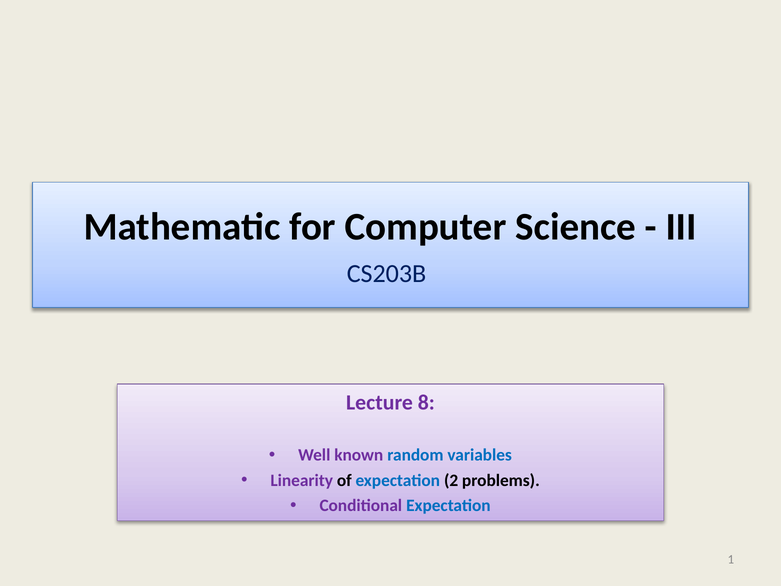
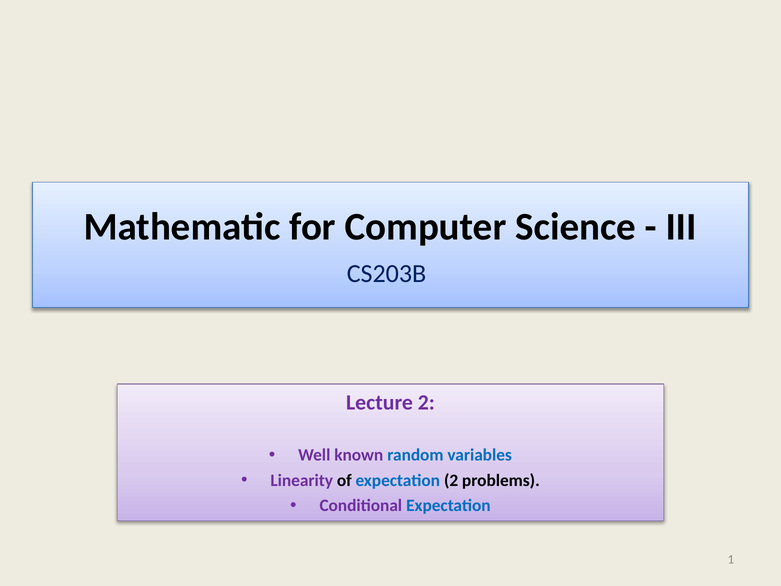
Lecture 8: 8 -> 2 (426, 402)
